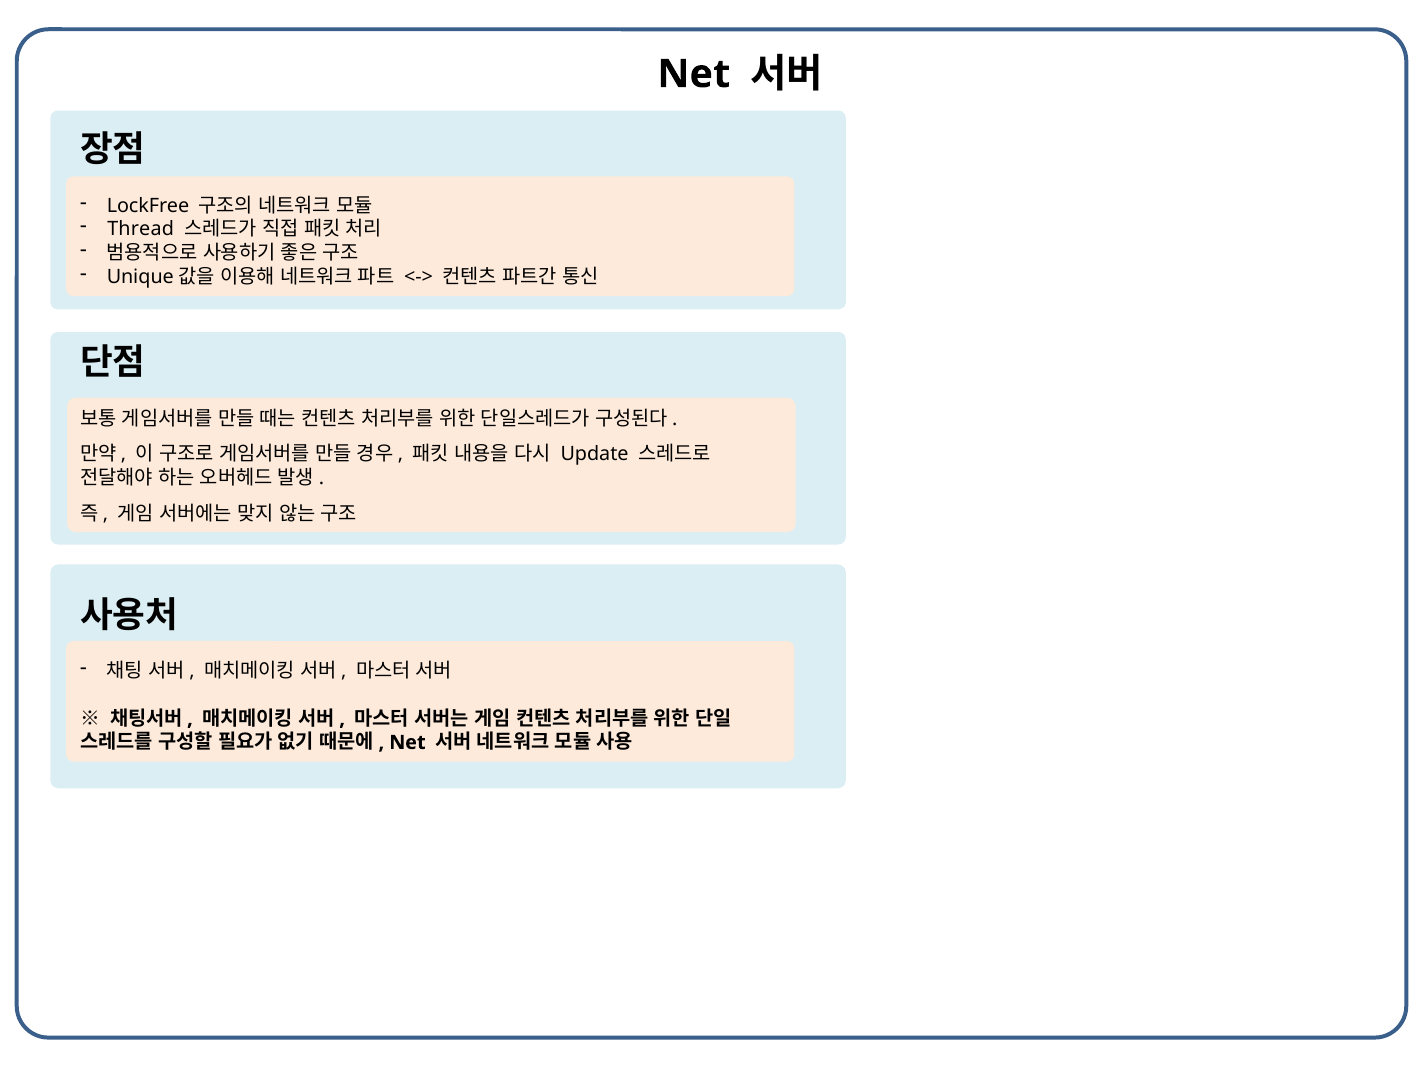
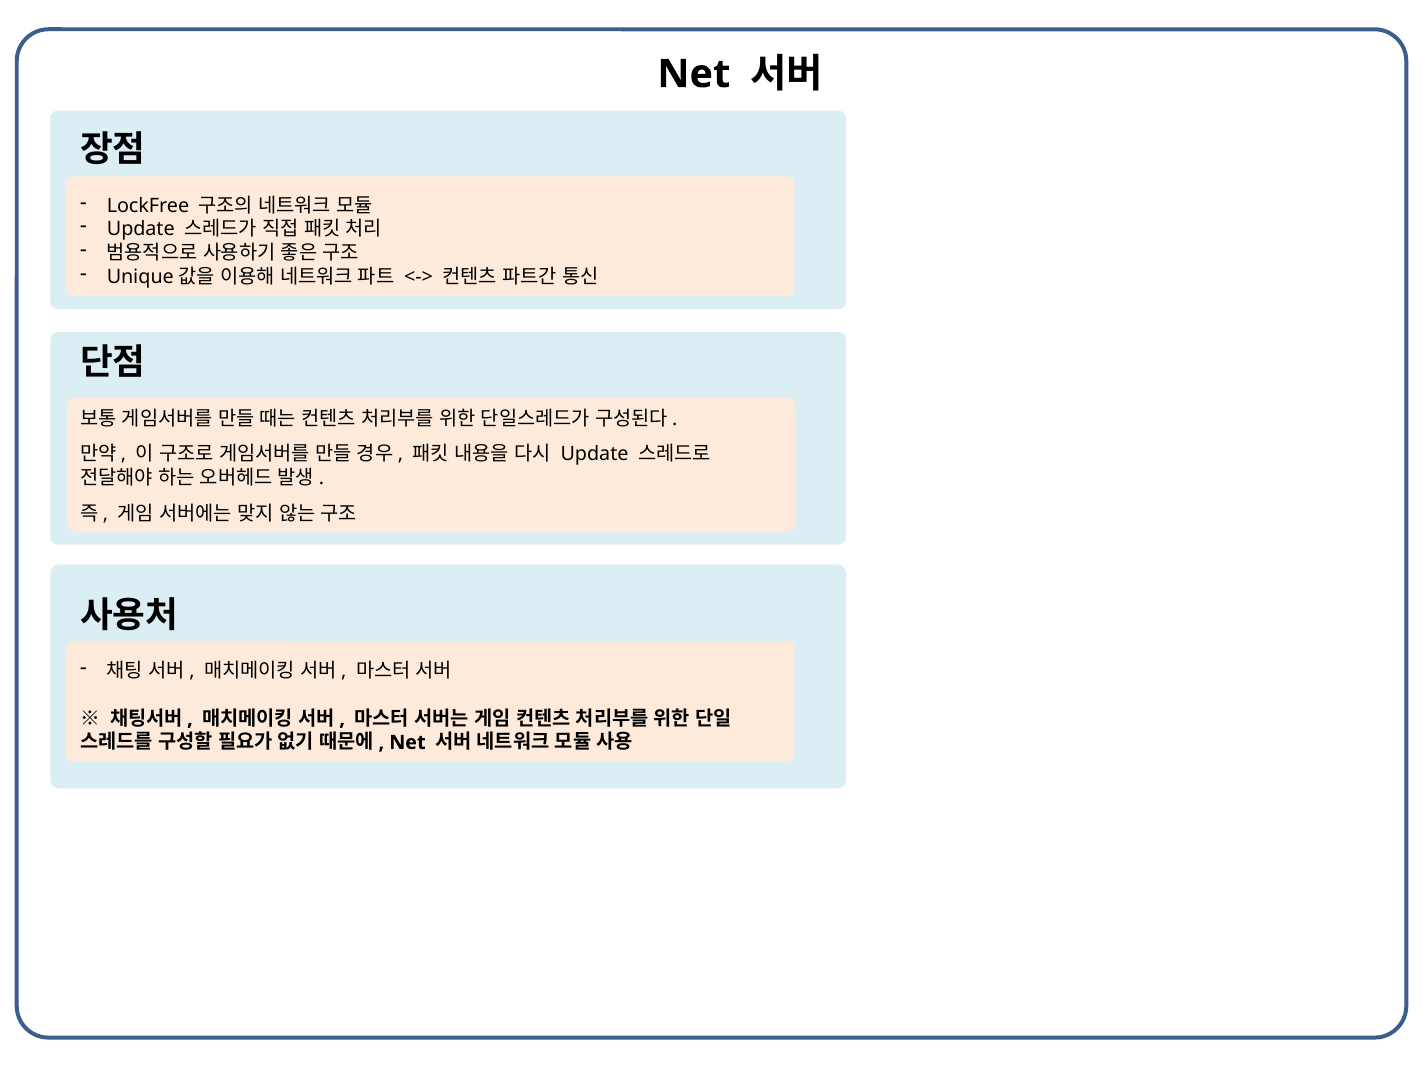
Thread: Thread -> Update (141, 230)
